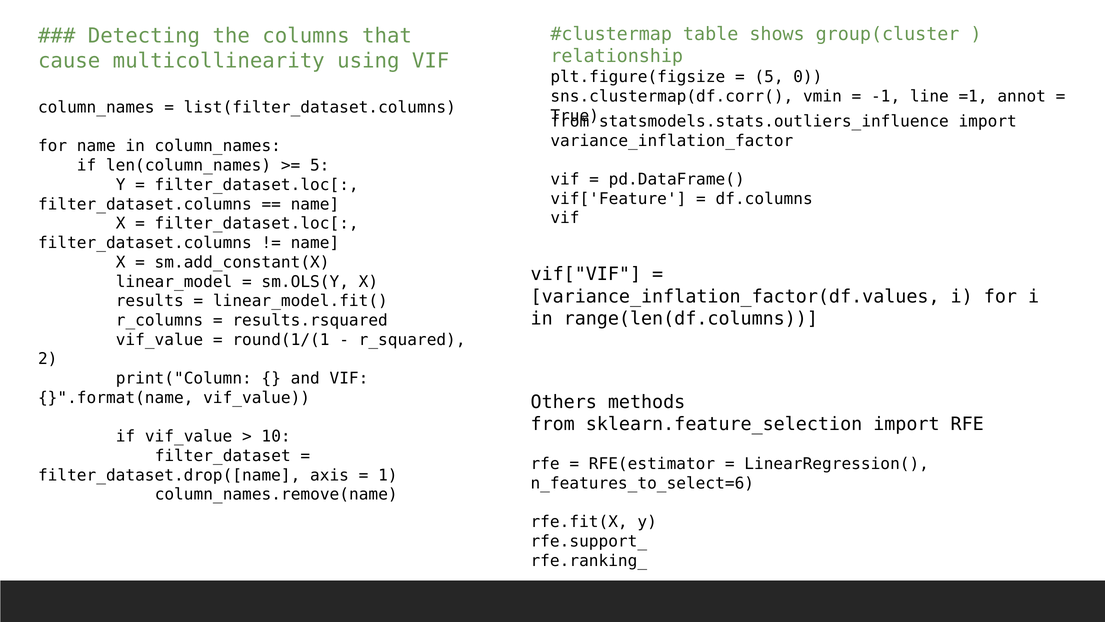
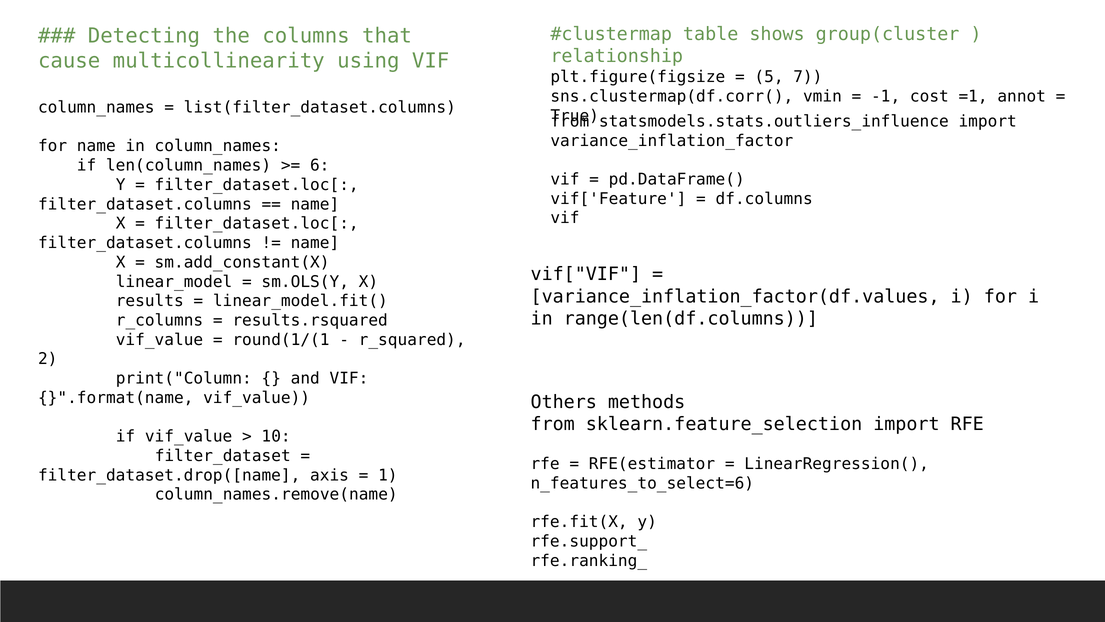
0: 0 -> 7 (808, 77)
line: line -> cost (929, 96)
5: 5 -> 6 (320, 165)
